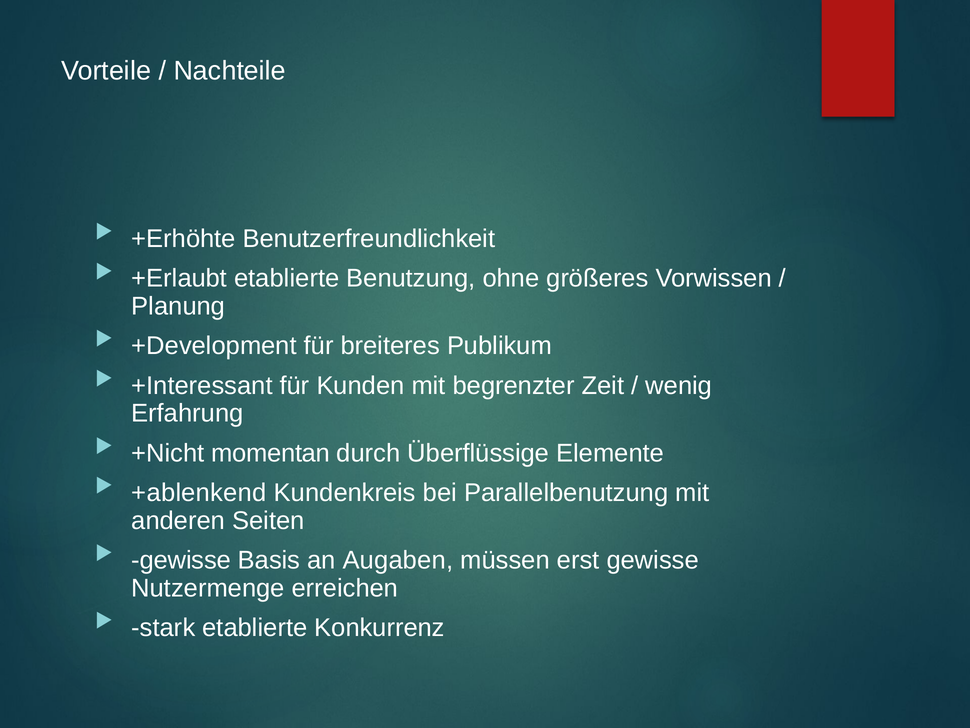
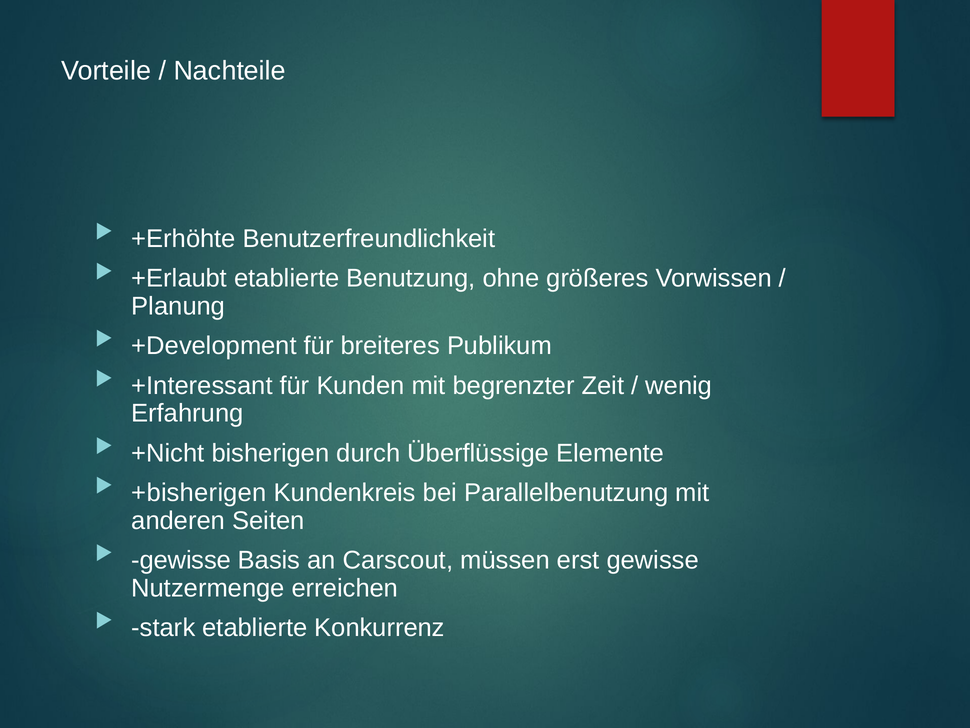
momentan: momentan -> bisherigen (271, 453)
+ablenkend: +ablenkend -> +bisherigen (199, 493)
Augaben: Augaben -> Carscout (398, 560)
